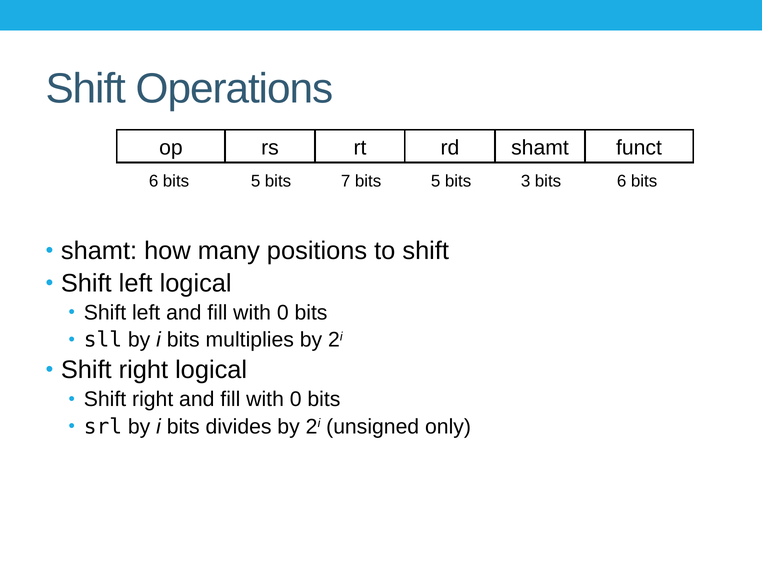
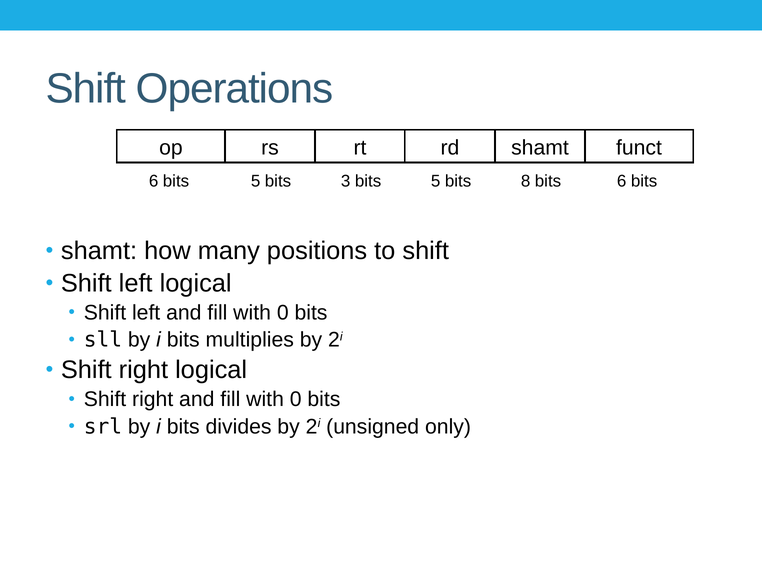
7: 7 -> 3 (346, 181)
3: 3 -> 8 (526, 181)
